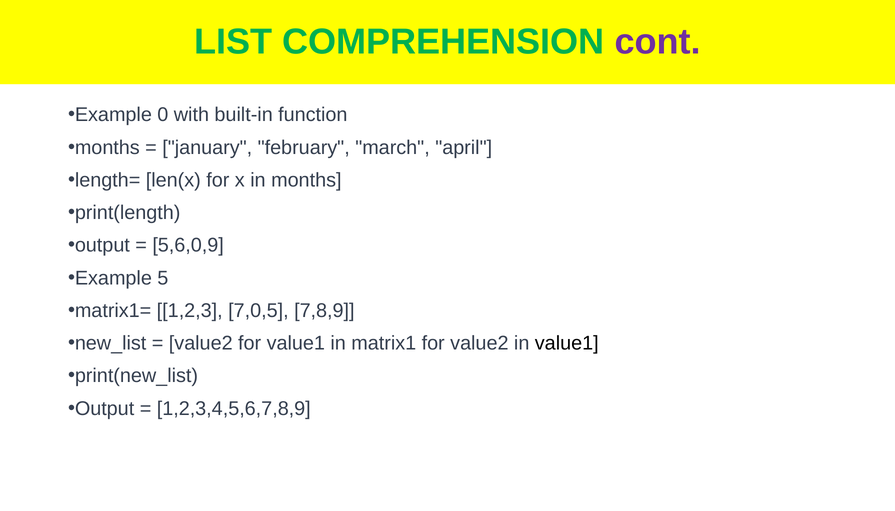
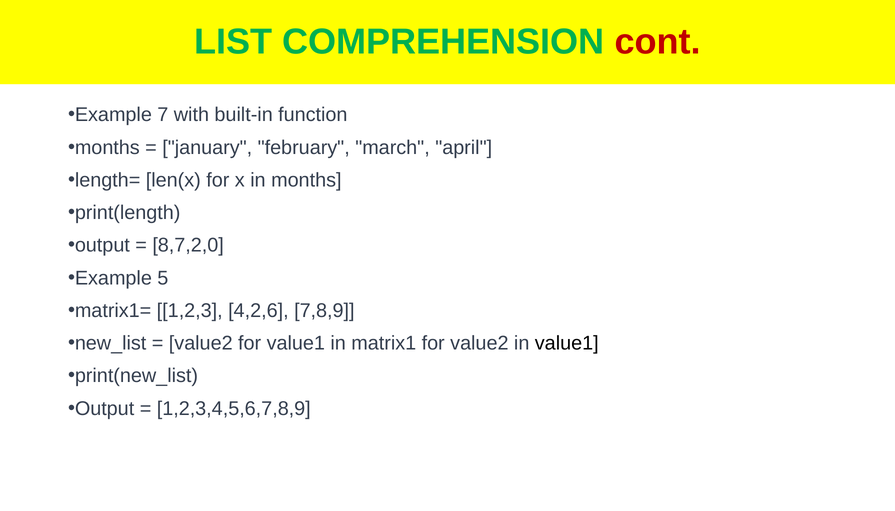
cont colour: purple -> red (658, 42)
0: 0 -> 7 (163, 115)
5,6,0,9: 5,6,0,9 -> 8,7,2,0 (188, 246)
7,0,5: 7,0,5 -> 4,2,6 (258, 311)
